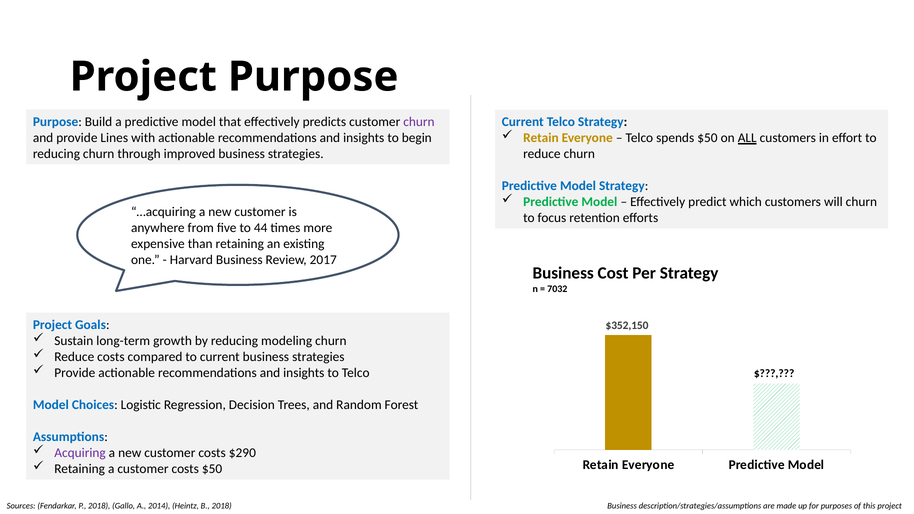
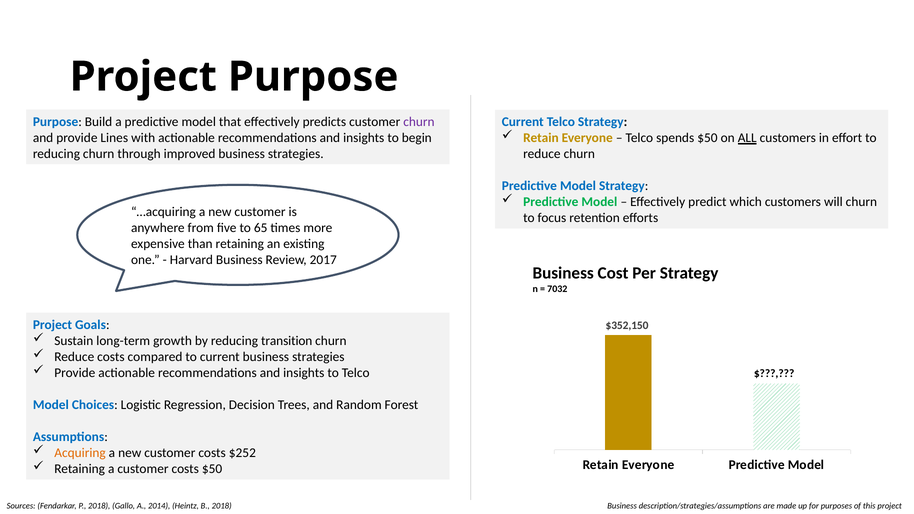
44: 44 -> 65 (261, 228)
modeling: modeling -> transition (287, 341)
Acquiring colour: purple -> orange (80, 453)
$290: $290 -> $252 (242, 453)
